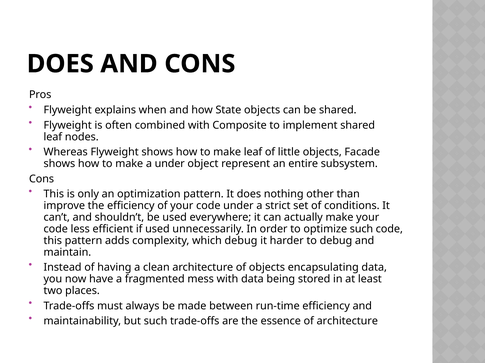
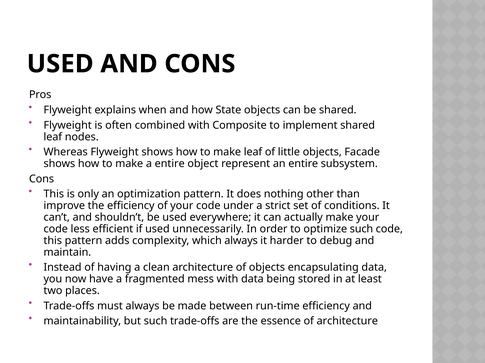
DOES: DOES -> USED (60, 64)
a under: under -> entire (170, 164)
which debug: debug -> always (241, 241)
